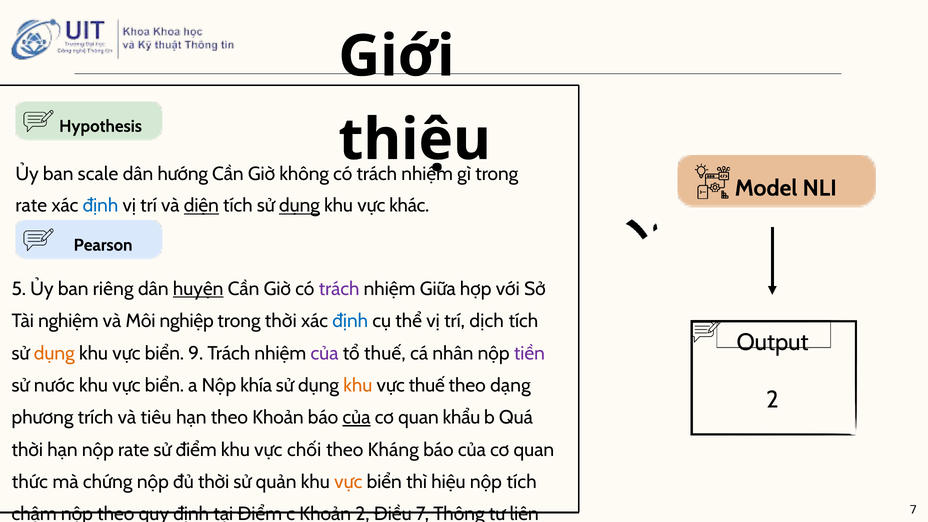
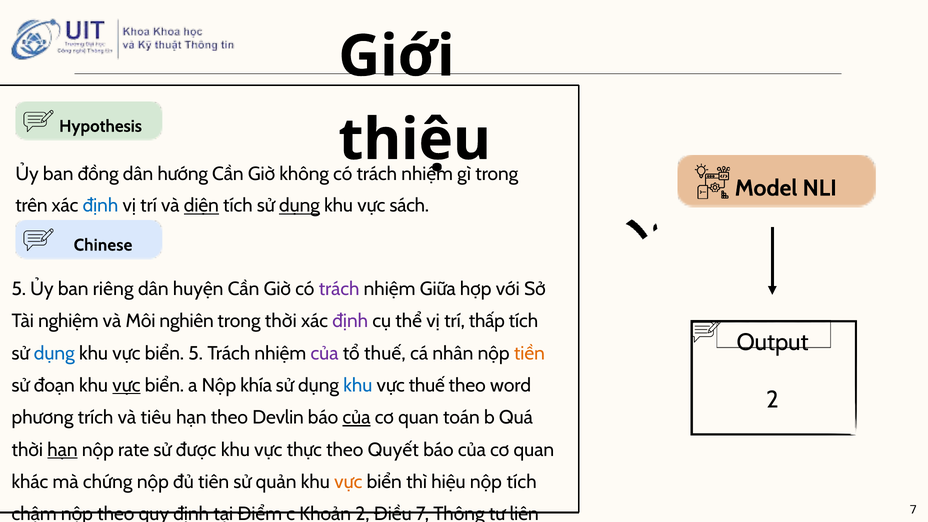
scale: scale -> đồng (98, 174)
rate: rate -> trên (31, 206)
khác: khác -> sách (409, 206)
Pearson: Pearson -> Chinese (103, 245)
huyện underline: present -> none (198, 289)
nghiệp: nghiệp -> nghiên (187, 321)
định colour: blue -> purple (350, 321)
dịch: dịch -> thấp (487, 321)
dụng colour: orange -> blue (54, 353)
biển 9: 9 -> 5 (196, 353)
tiền colour: purple -> orange (529, 353)
nước: nước -> đoạn (54, 385)
vực underline: none -> present (126, 385)
khu colour: orange -> blue (358, 385)
dạng: dạng -> word (511, 385)
theo Khoản: Khoản -> Devlin (278, 418)
khẩu: khẩu -> toán (461, 418)
hạn underline: none -> present (62, 450)
sử điểm: điểm -> được (196, 450)
chối: chối -> thực (304, 450)
Kháng: Kháng -> Quyết (393, 450)
thức: thức -> khác (30, 482)
đủ thời: thời -> tiên (214, 482)
